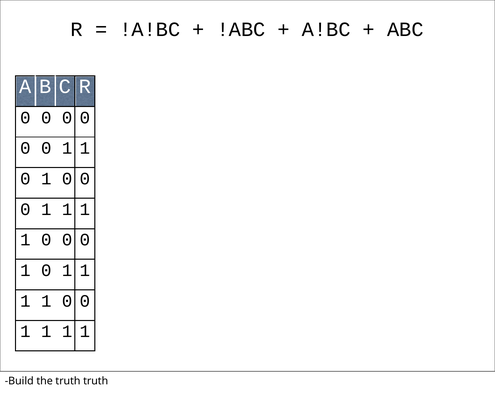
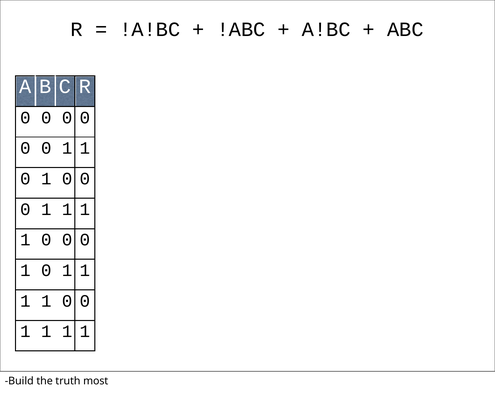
truth truth: truth -> most (96, 381)
